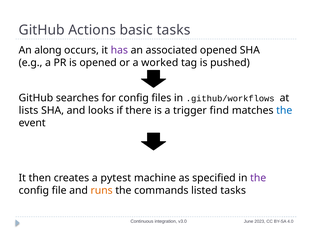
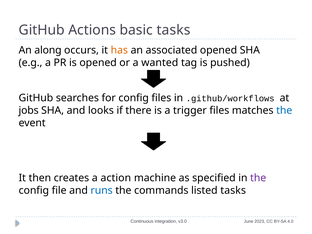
has colour: purple -> orange (119, 50)
worked: worked -> wanted (160, 63)
lists: lists -> jobs (29, 110)
trigger find: find -> files (219, 110)
pytest: pytest -> action (116, 178)
runs colour: orange -> blue (102, 190)
